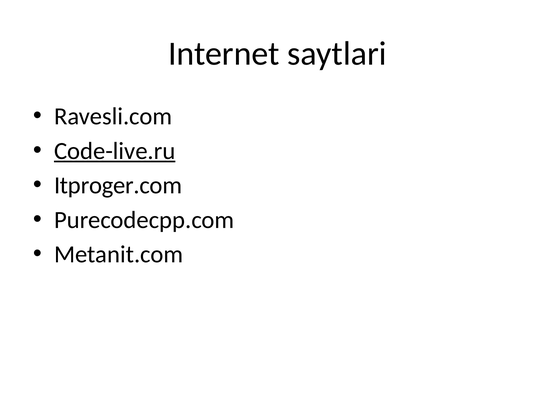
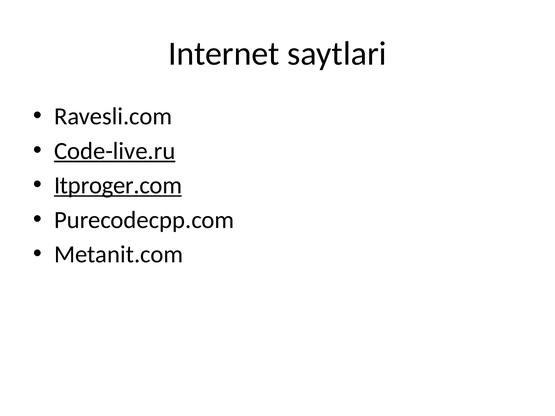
Itproger.com underline: none -> present (118, 186)
